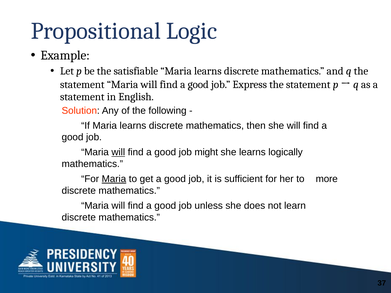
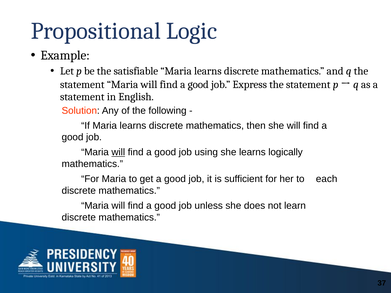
might: might -> using (206, 152)
Maria underline: present -> none (114, 179)
more: more -> each (327, 179)
